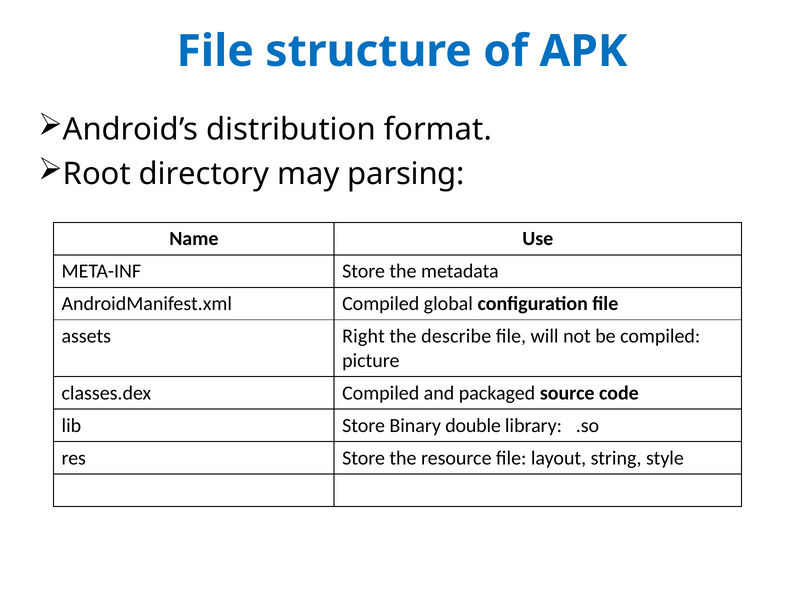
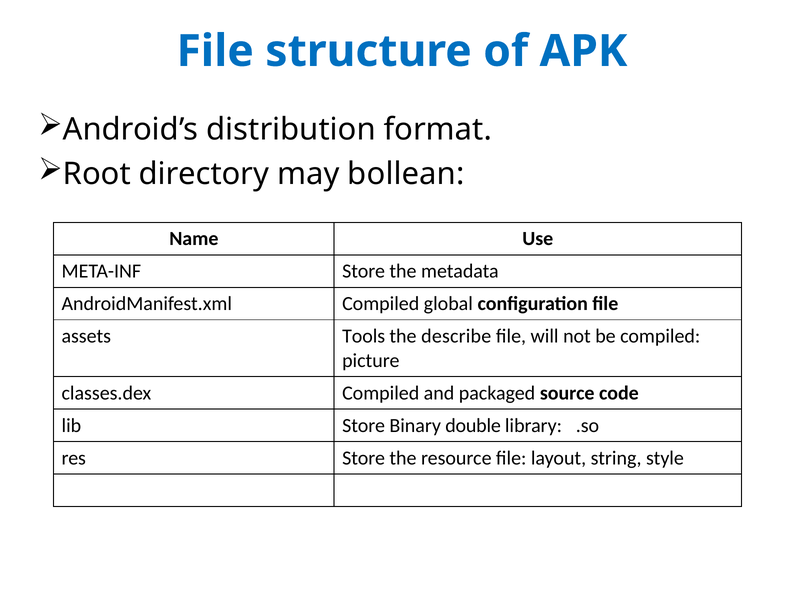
parsing: parsing -> bollean (406, 174)
Right: Right -> Tools (364, 336)
